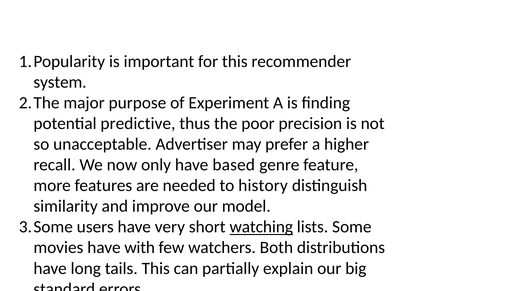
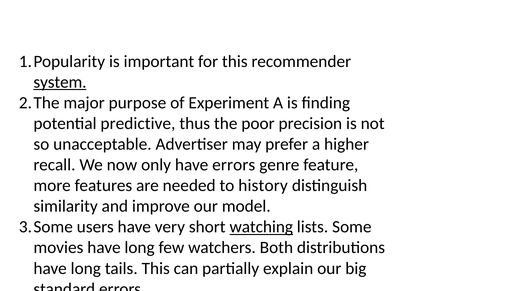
system underline: none -> present (60, 82)
have based: based -> errors (234, 165)
movies have with: with -> long (140, 248)
